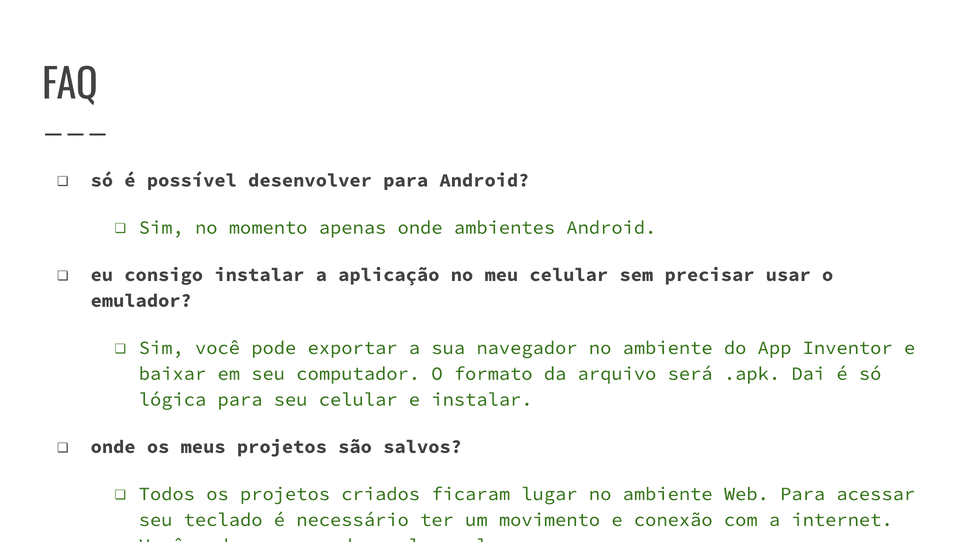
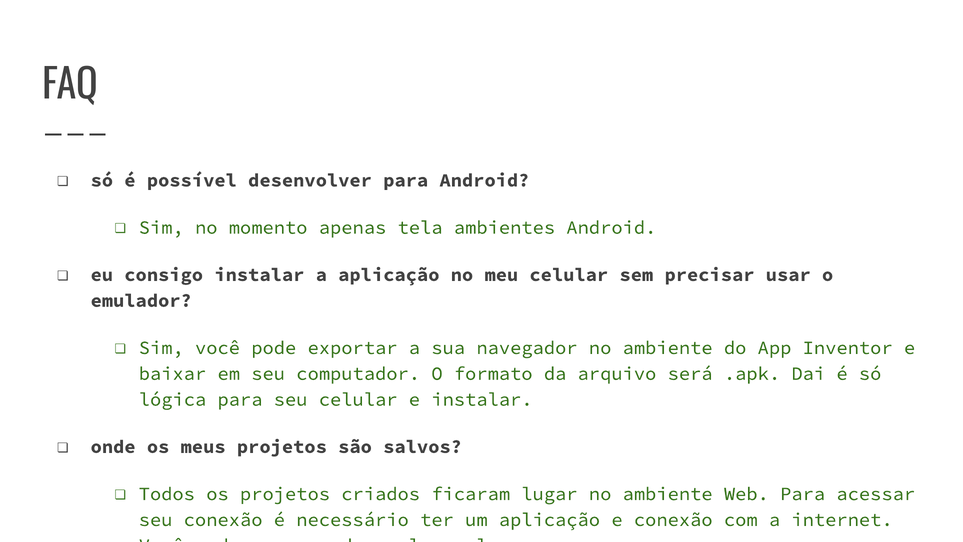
apenas onde: onde -> tela (420, 227)
seu teclado: teclado -> conexão (223, 519)
um movimento: movimento -> aplicação (549, 519)
